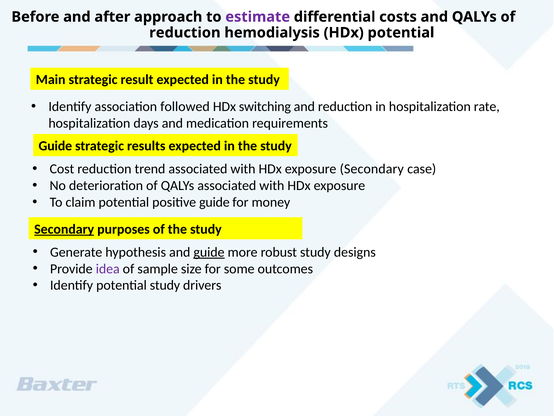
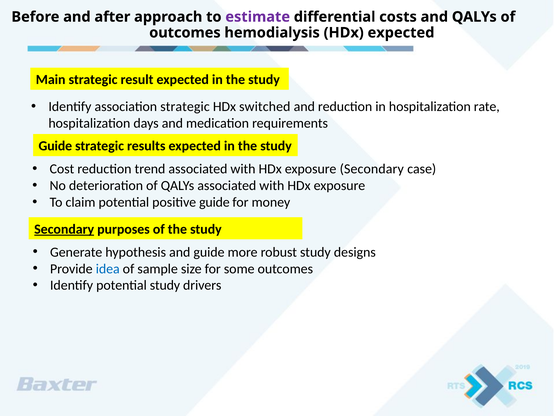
reduction: reduction -> outcomes (185, 33)
HDx potential: potential -> expected (401, 33)
association followed: followed -> strategic (185, 107)
switching: switching -> switched (265, 107)
guide underline: present -> none (209, 252)
idea colour: purple -> blue (108, 268)
